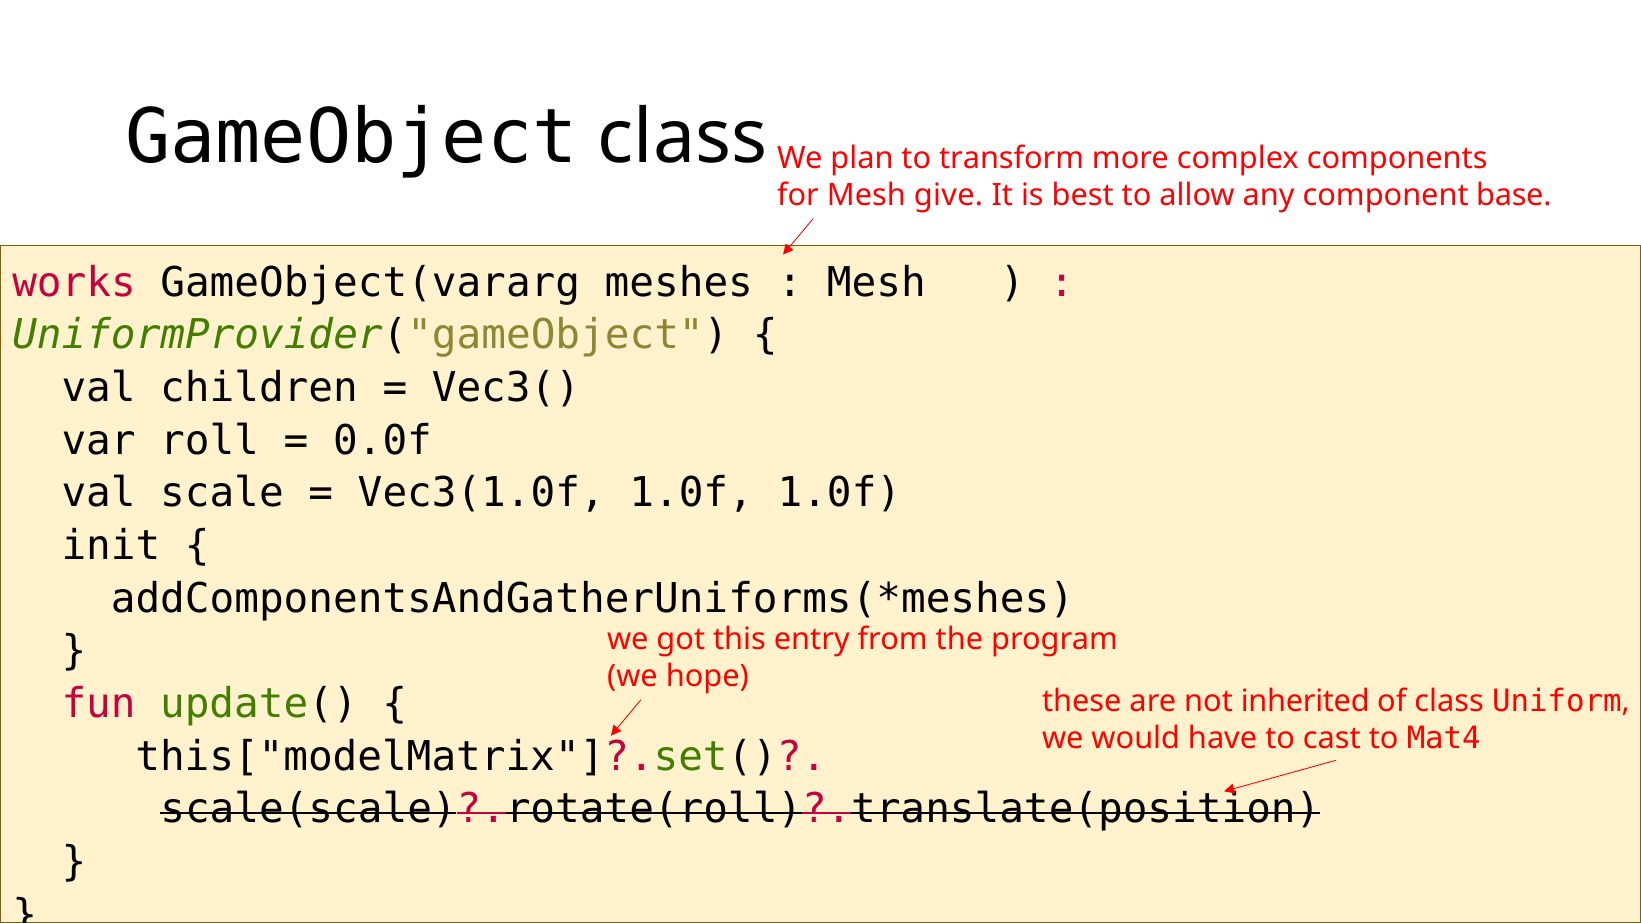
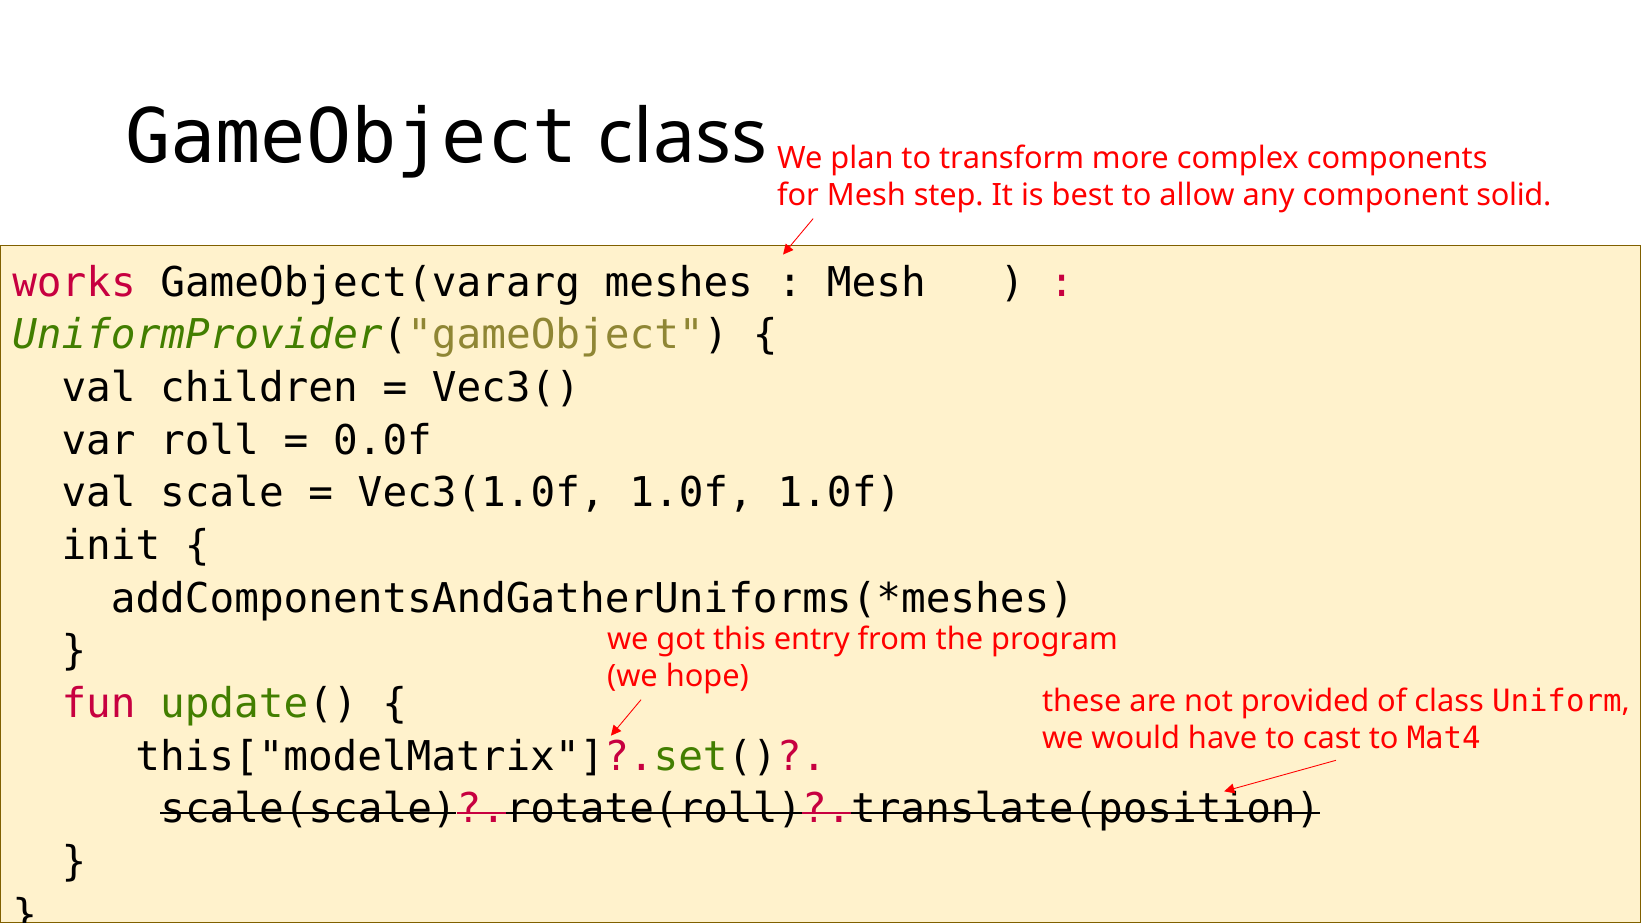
give: give -> step (949, 195)
base: base -> solid (1514, 195)
inherited: inherited -> provided (1305, 701)
